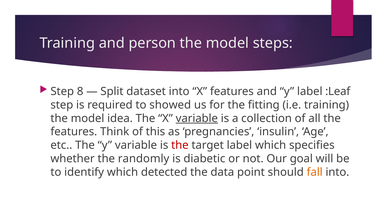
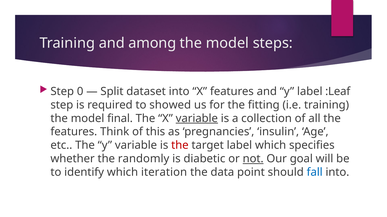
person: person -> among (152, 43)
8: 8 -> 0 (80, 92)
idea: idea -> final (120, 119)
not underline: none -> present (253, 159)
detected: detected -> iteration (164, 173)
fall colour: orange -> blue (315, 173)
